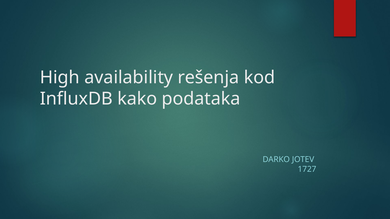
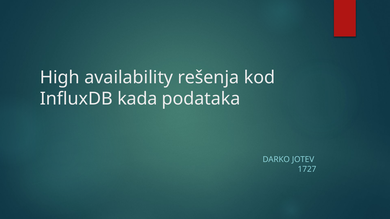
kako: kako -> kada (137, 99)
